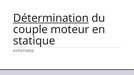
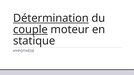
couple underline: none -> present (30, 30)
